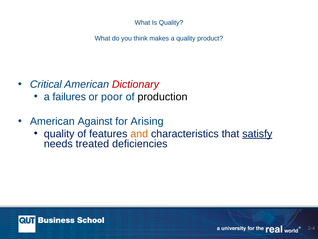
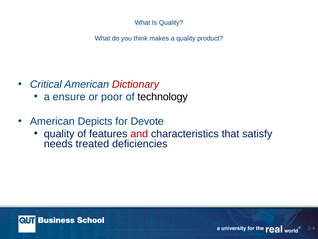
failures: failures -> ensure (69, 97)
production: production -> technology (163, 97)
Against: Against -> Depicts (95, 121)
Arising: Arising -> Devote (147, 121)
and colour: orange -> red (139, 133)
satisfy underline: present -> none (257, 133)
